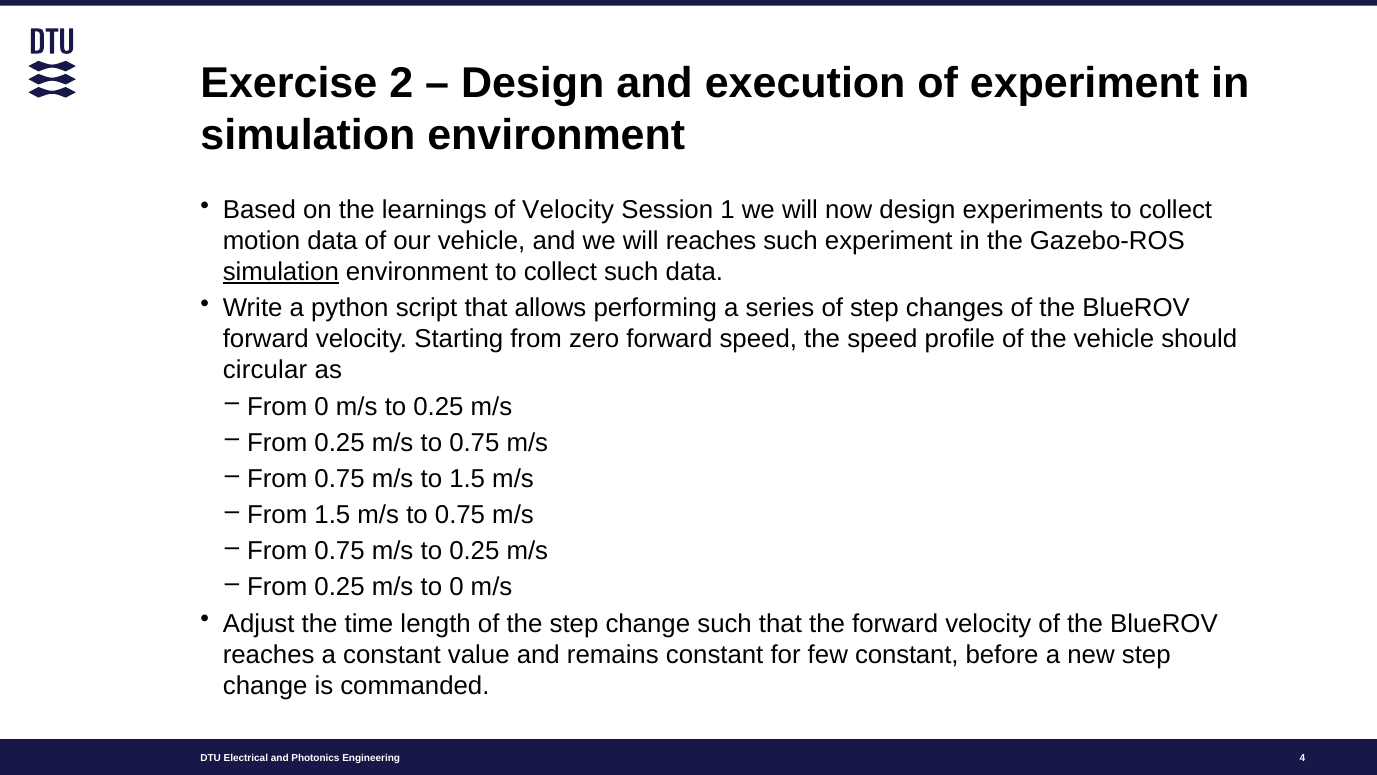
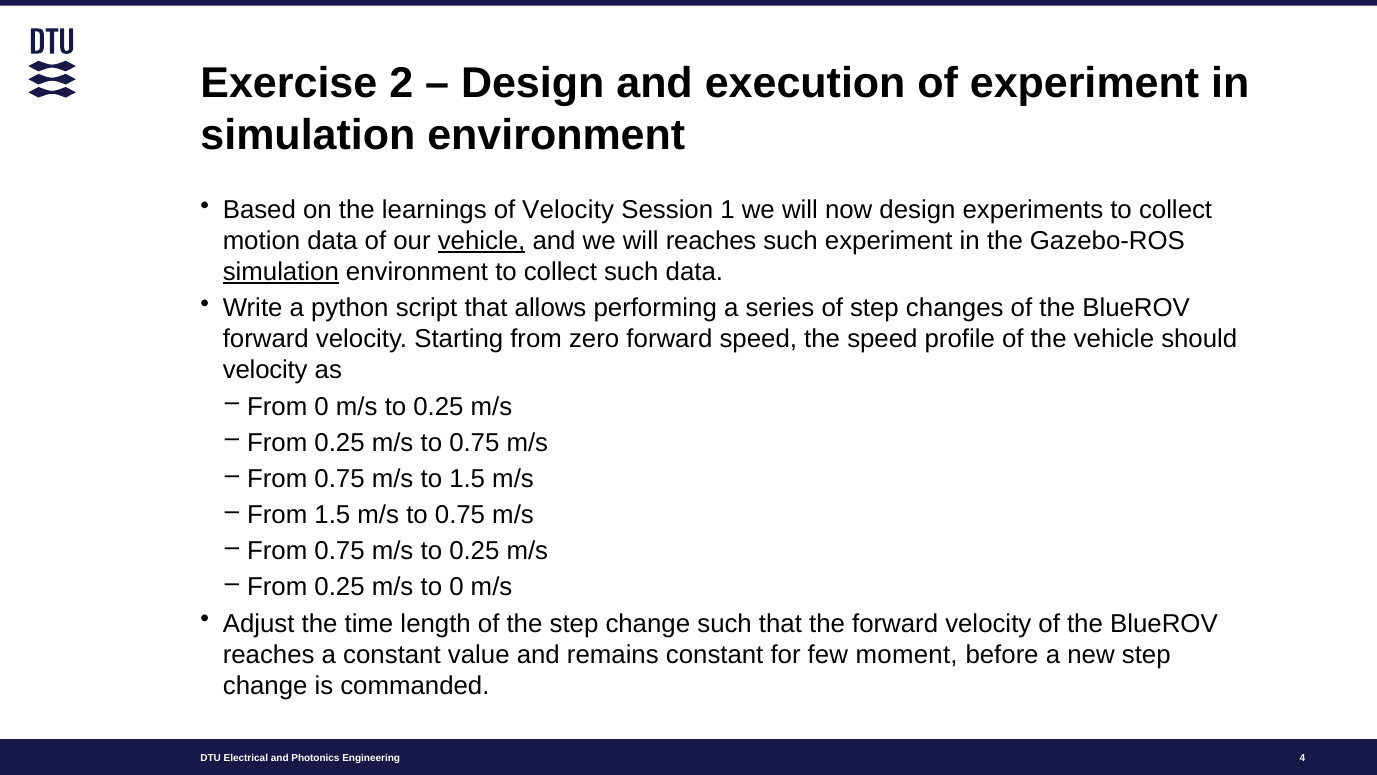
vehicle underline: none -> present (482, 241)
circular: circular -> velocity (265, 370)
few constant: constant -> moment (907, 654)
